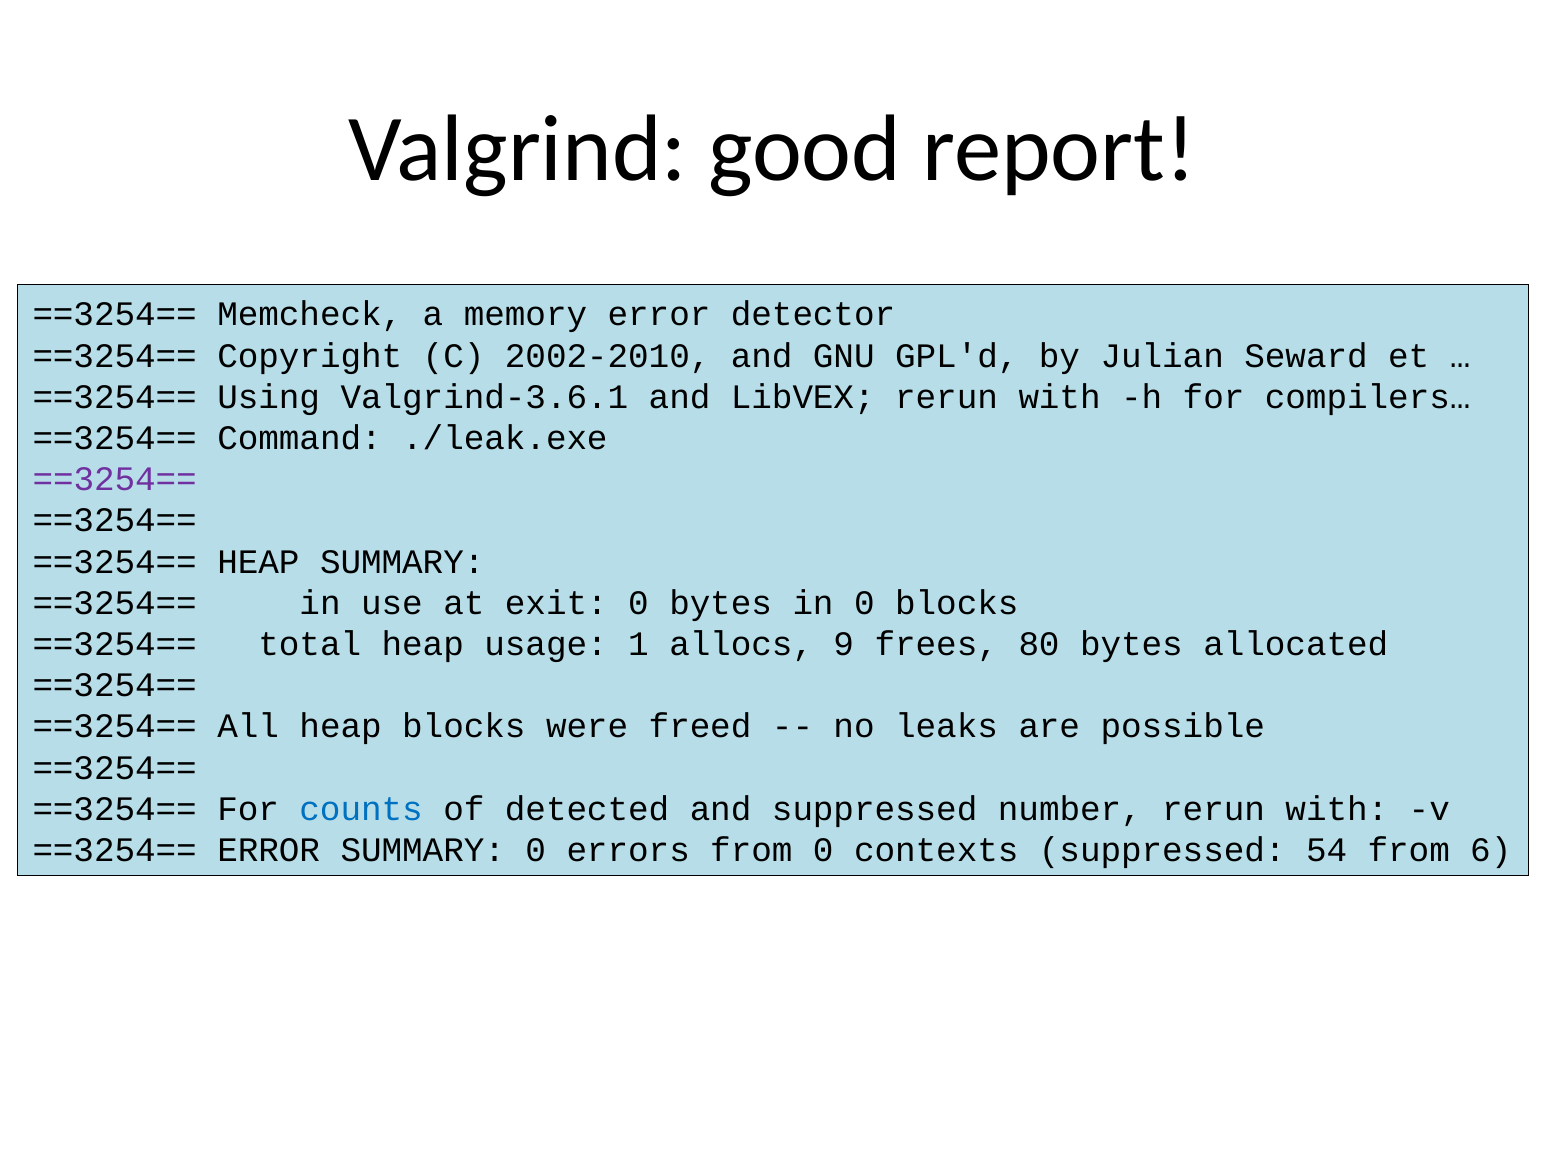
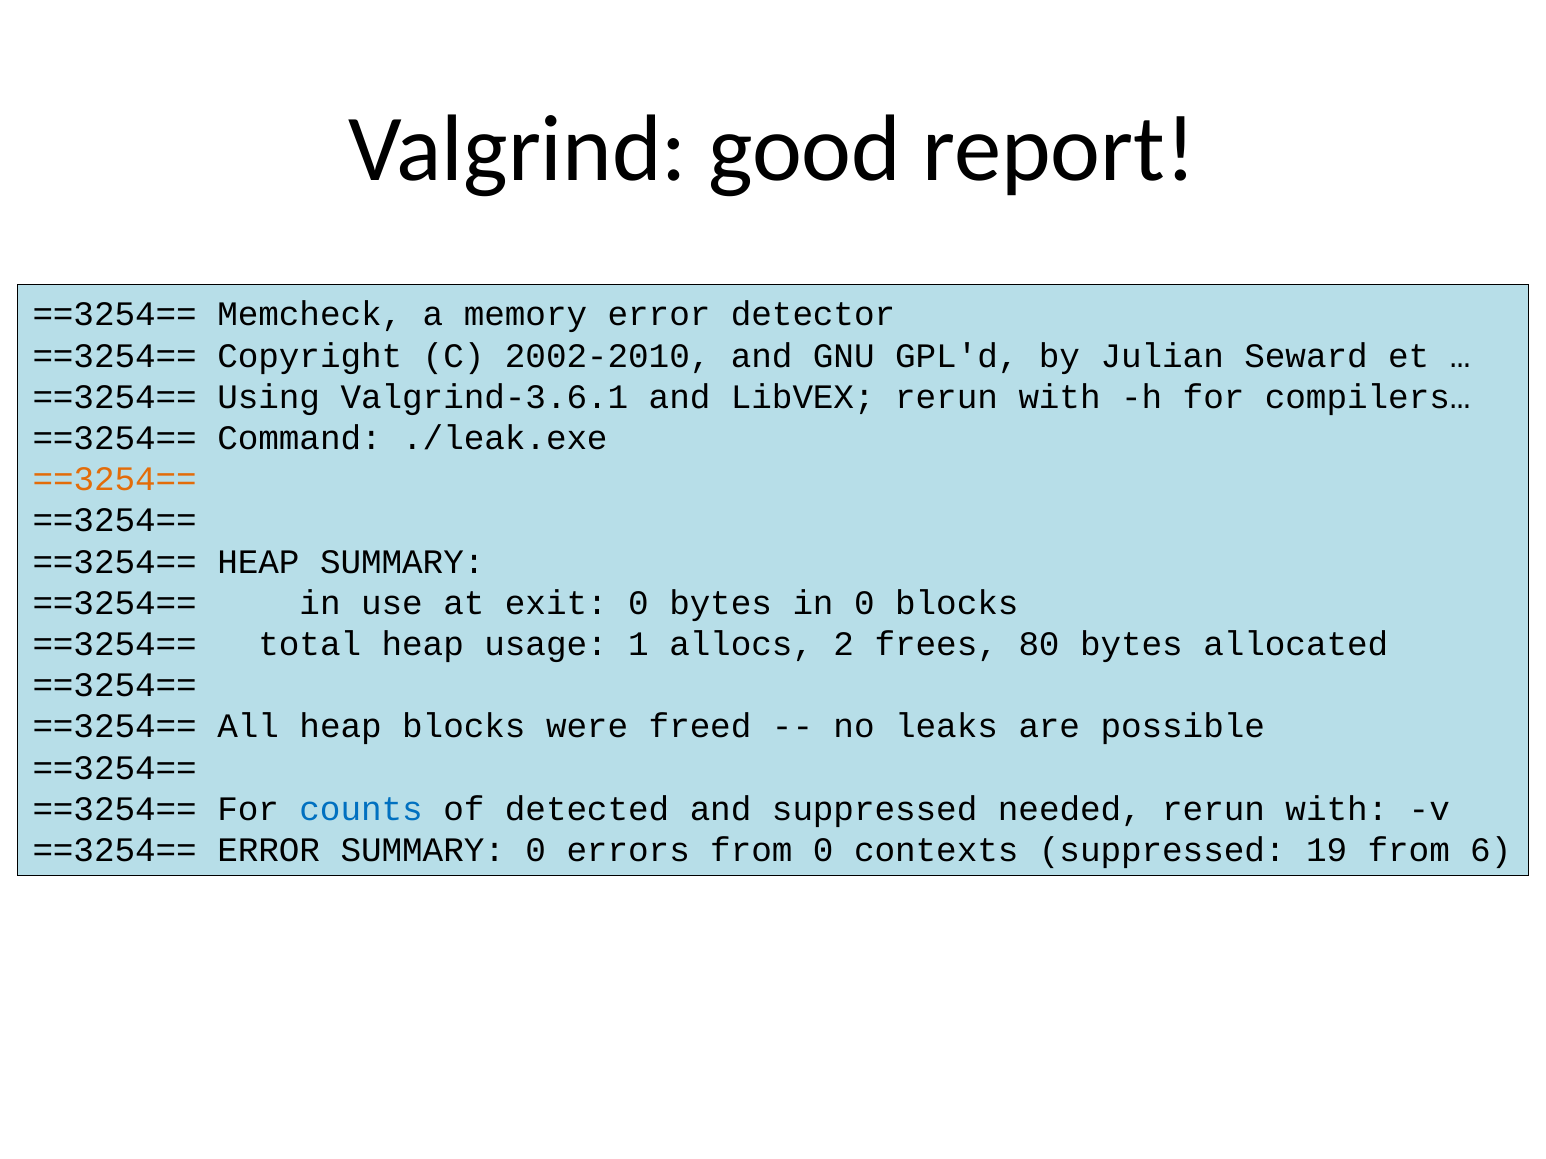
==3254== colour: purple -> orange (115, 480)
9: 9 -> 2 (844, 644)
number: number -> needed (1070, 809)
54: 54 -> 19 (1327, 850)
